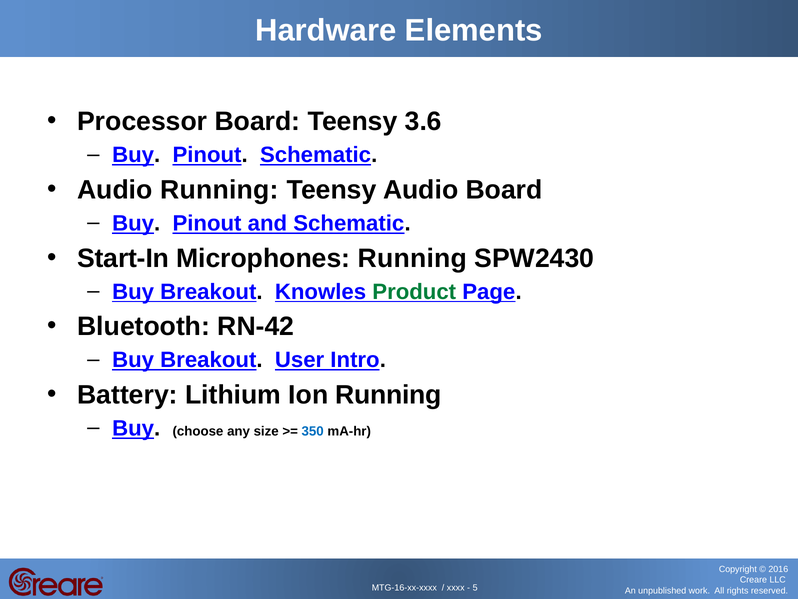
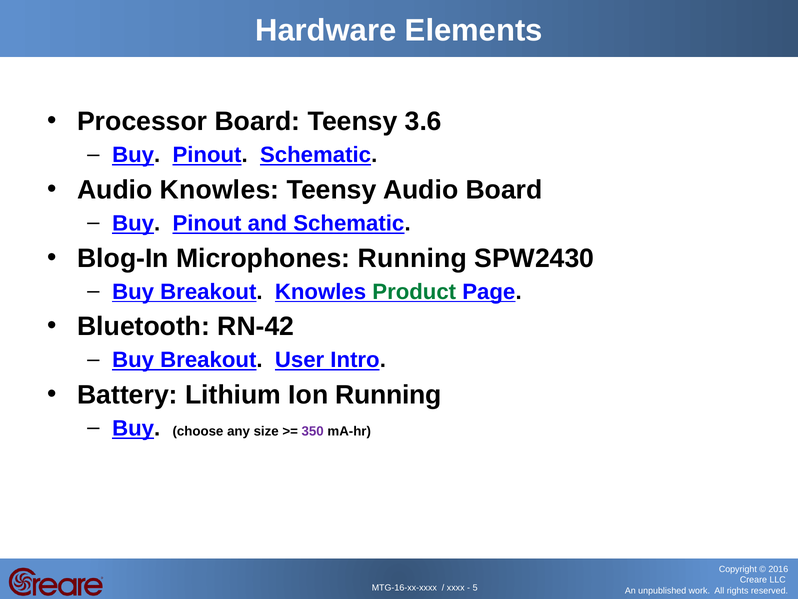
Audio Running: Running -> Knowles (220, 190)
Start-In: Start-In -> Blog-In (123, 258)
350 colour: blue -> purple (313, 431)
